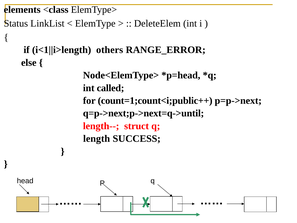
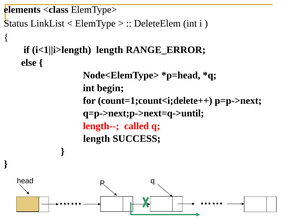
others: others -> length (110, 50)
called: called -> begin (110, 88)
count=1;count<i;public++: count=1;count<i;public++ -> count=1;count<i;delete++ (155, 101)
struct: struct -> called (137, 126)
